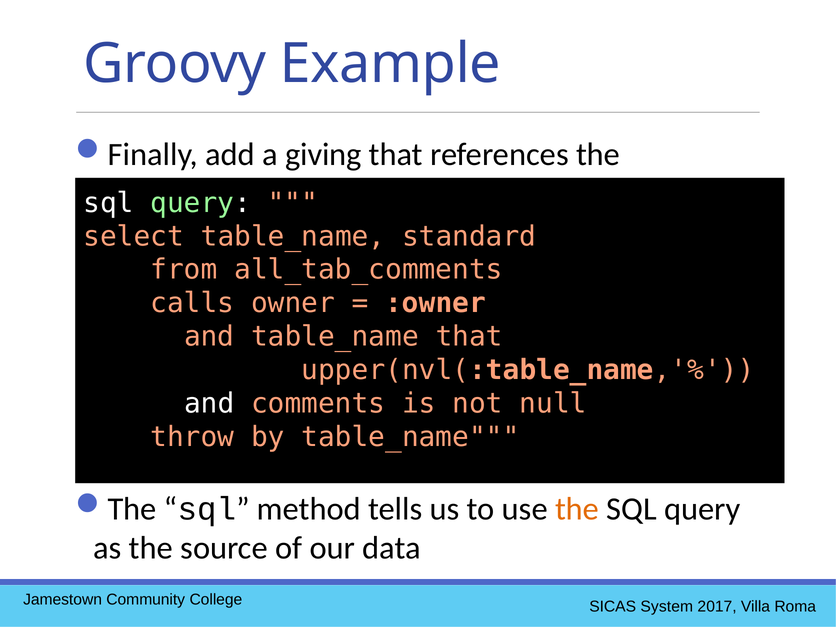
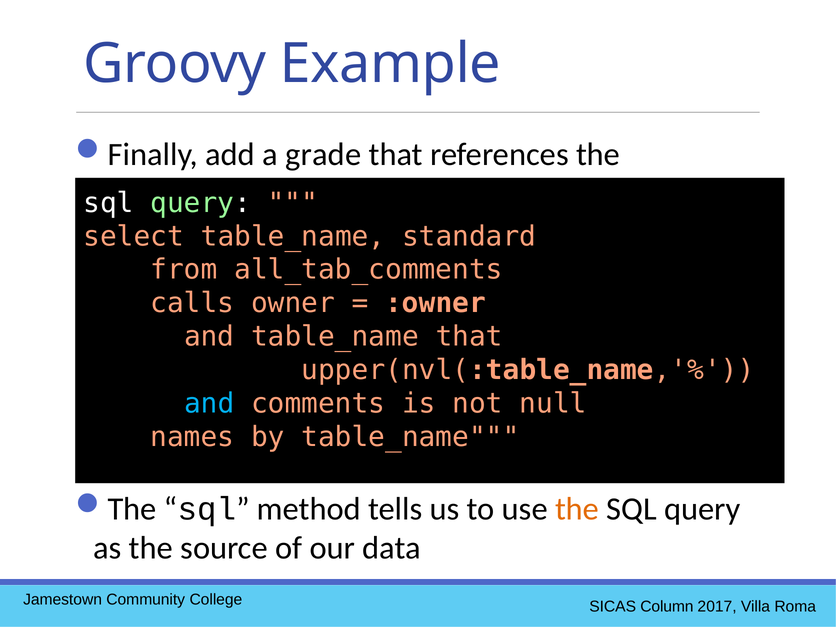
giving: giving -> grade (323, 155)
and colour: white -> light blue (209, 404)
throw: throw -> names (192, 437)
System: System -> Column (667, 607)
